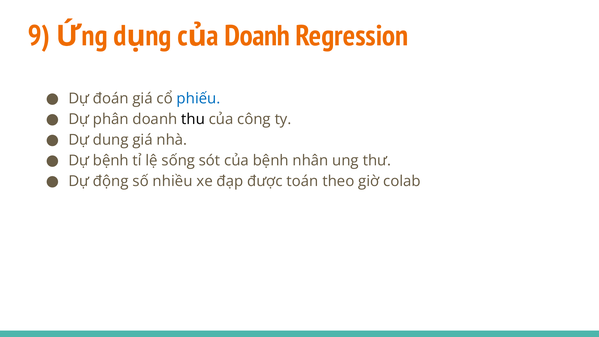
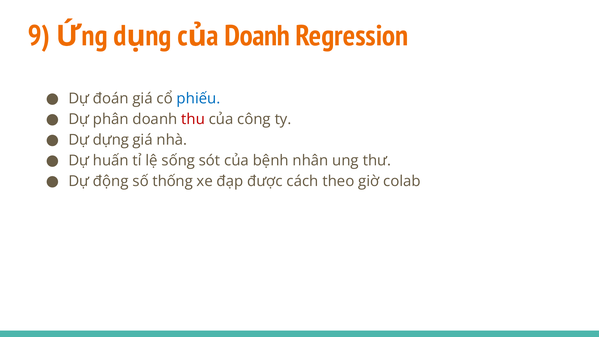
thu colour: black -> red (193, 119)
dung: dung -> dựng (111, 140)
Dự bệnh: bệnh -> huấn (111, 160)
nhiều: nhiều -> thống (173, 181)
toán: toán -> cách (302, 181)
